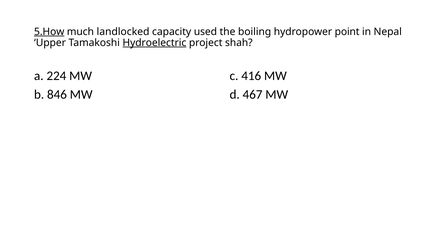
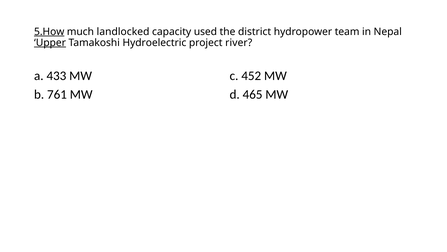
boiling: boiling -> district (255, 32)
point: point -> team (347, 32)
Upper underline: none -> present (50, 43)
Hydroelectric underline: present -> none (154, 43)
shah: shah -> river (239, 43)
224: 224 -> 433 (56, 76)
416: 416 -> 452 (251, 76)
846: 846 -> 761 (57, 94)
467: 467 -> 465 (253, 94)
